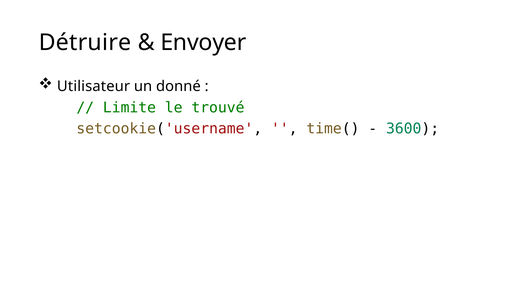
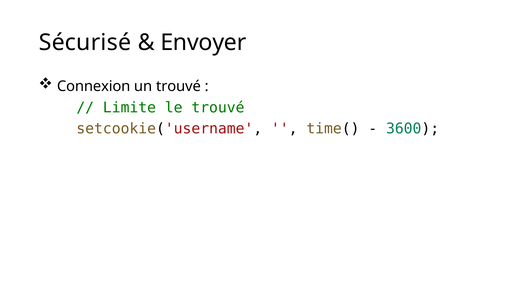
Détruire: Détruire -> Sécurisé (85, 42)
Utilisateur: Utilisateur -> Connexion (94, 86)
un donné: donné -> trouvé (178, 86)
